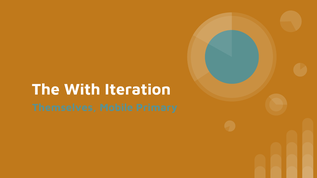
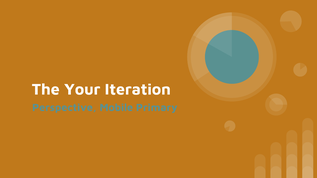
With: With -> Your (82, 90)
Themselves: Themselves -> Perspective (64, 108)
